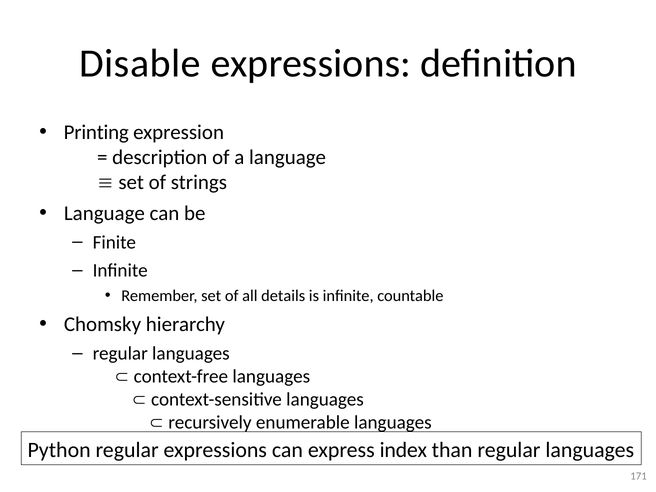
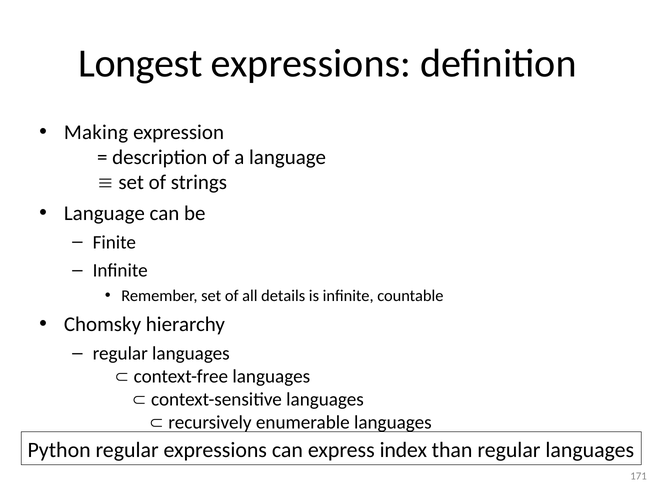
Disable: Disable -> Longest (140, 64)
Printing: Printing -> Making (96, 132)
